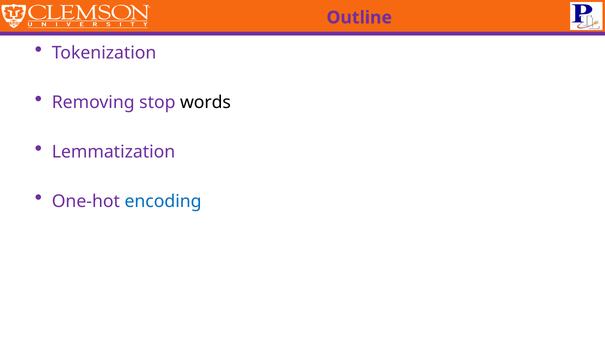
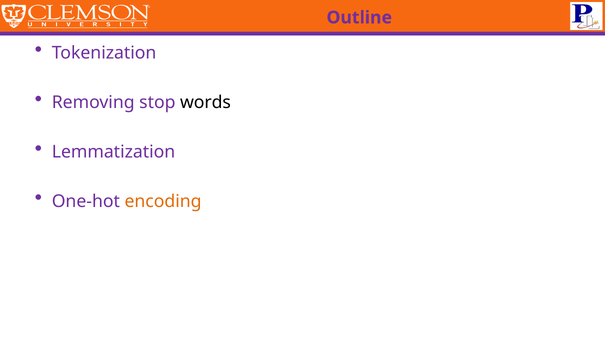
encoding colour: blue -> orange (163, 201)
